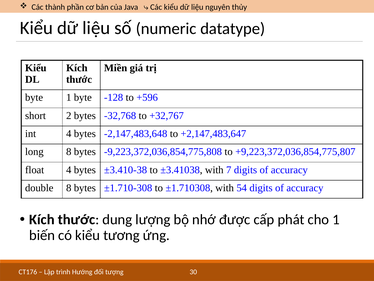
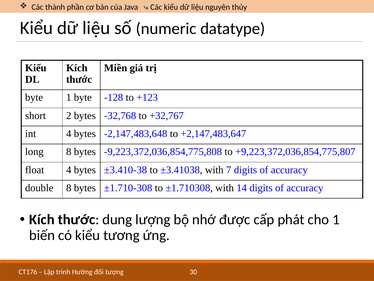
+596: +596 -> +123 (147, 97)
54: 54 -> 14 (242, 188)
